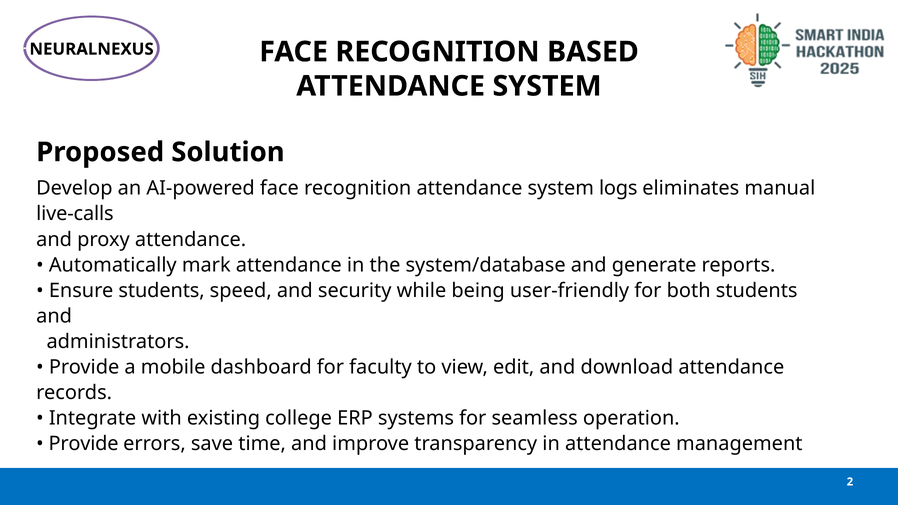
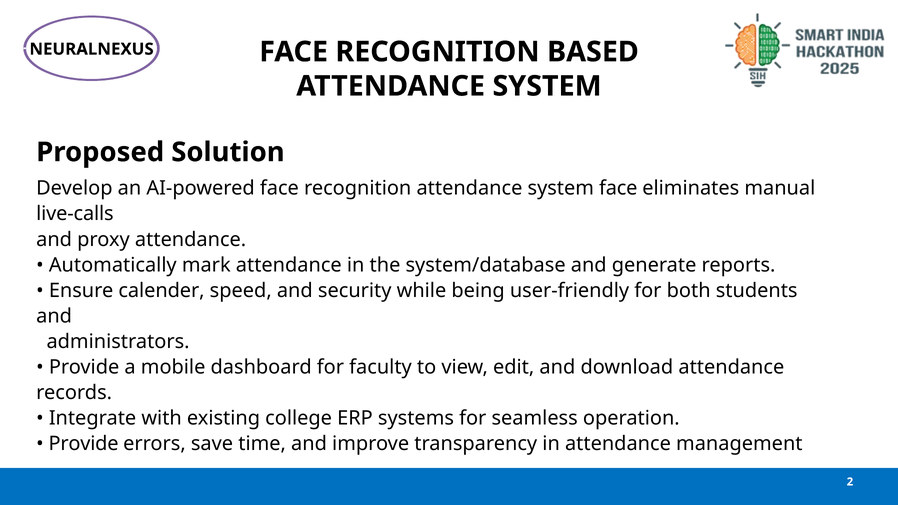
system logs: logs -> face (618, 188)
Ensure students: students -> calender (162, 291)
